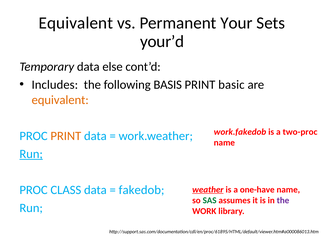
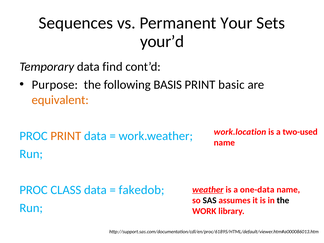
Equivalent: Equivalent -> Sequences (76, 23)
else: else -> find (112, 67)
Includes: Includes -> Purpose (55, 85)
work.fakedob: work.fakedob -> work.location (240, 132)
two-proc: two-proc -> two-used (300, 132)
Run underline: present -> none (31, 154)
one-have: one-have -> one-data (257, 190)
SAS colour: green -> black (210, 200)
the colour: purple -> black (283, 200)
